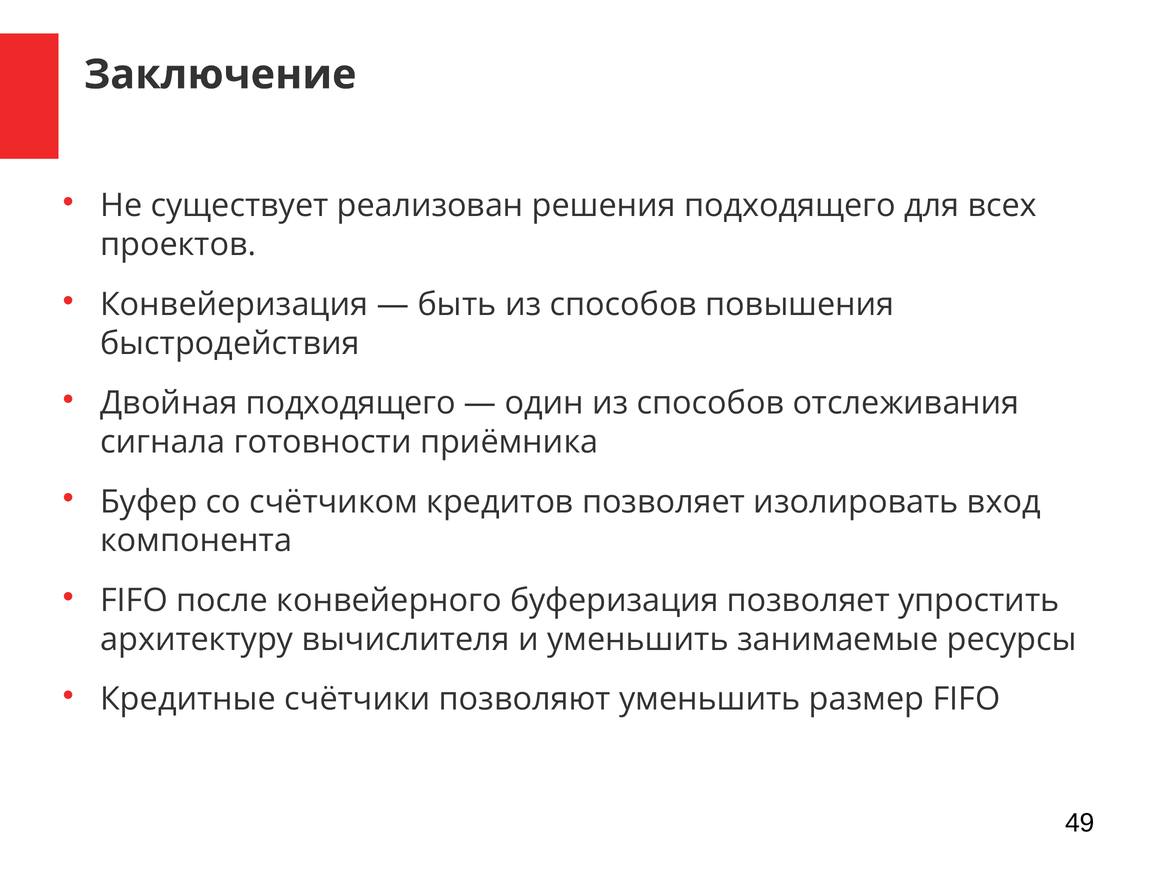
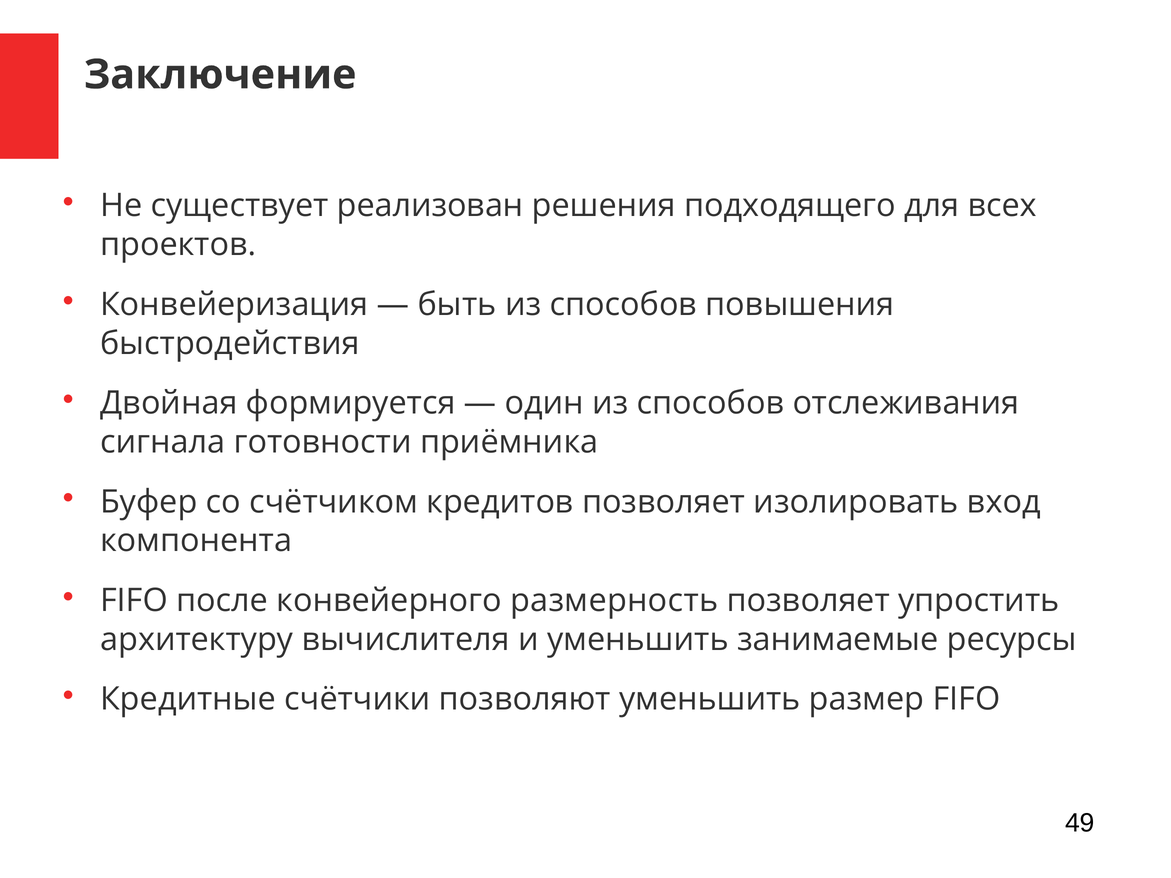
Двойная подходящего: подходящего -> формируется (351, 403)
буферизация: буферизация -> размерность (614, 601)
